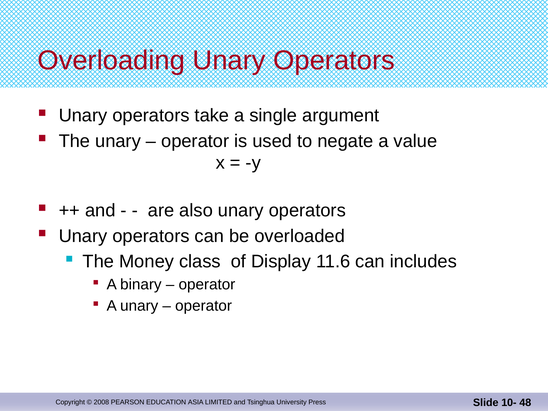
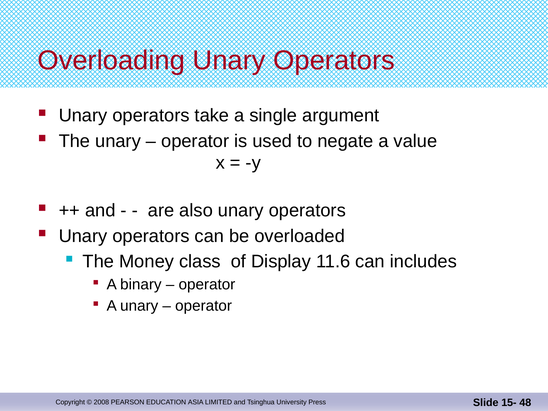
10-: 10- -> 15- (509, 403)
